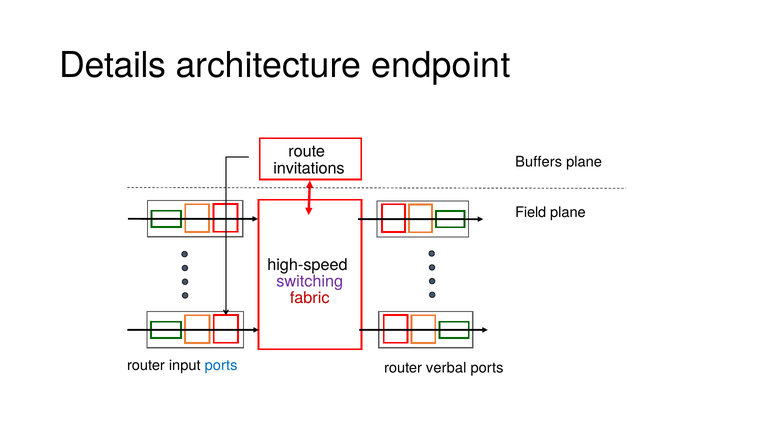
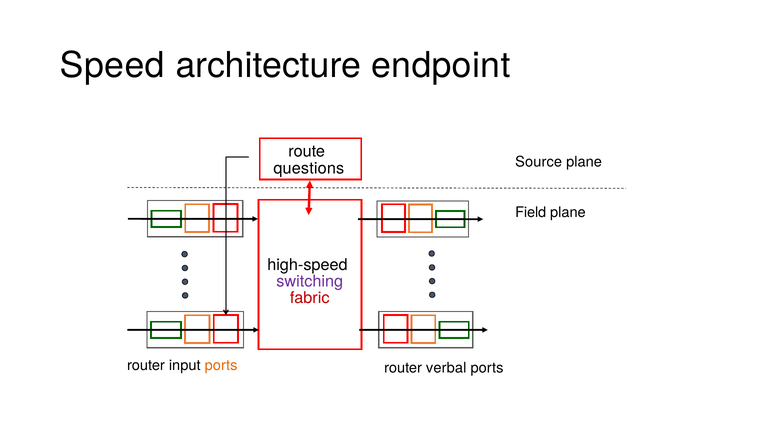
Details: Details -> Speed (112, 65)
Buffers: Buffers -> Source (539, 162)
invitations: invitations -> questions (309, 168)
ports colour: blue -> orange (221, 366)
